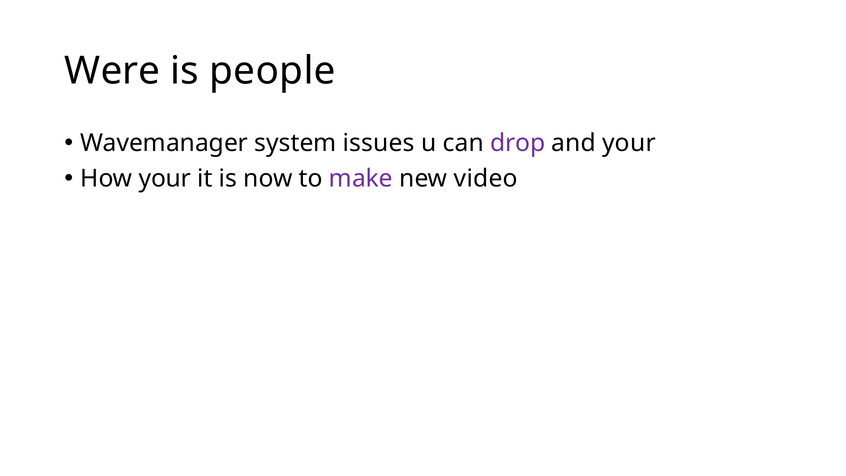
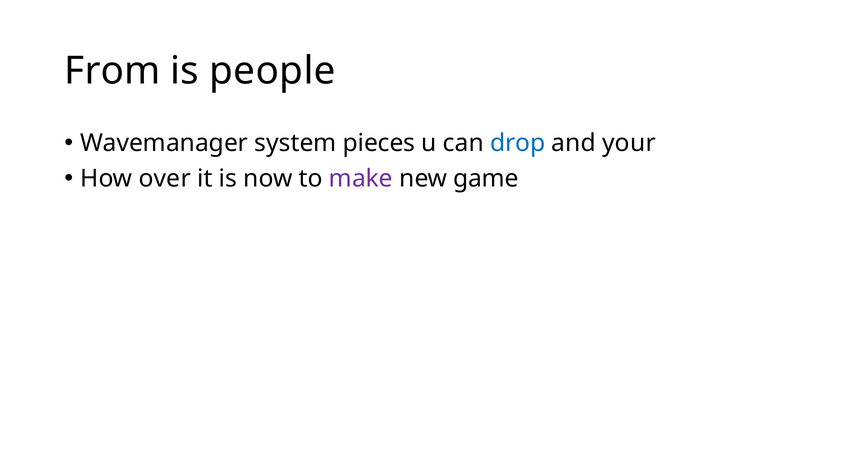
Were: Were -> From (112, 71)
issues: issues -> pieces (379, 143)
drop colour: purple -> blue (518, 143)
How your: your -> over (165, 179)
video: video -> game (486, 179)
